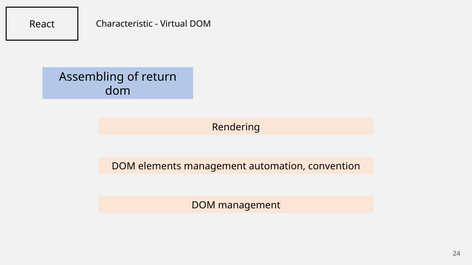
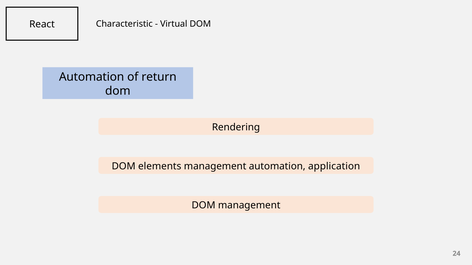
Assembling: Assembling -> Automation (92, 77)
convention: convention -> application (334, 166)
